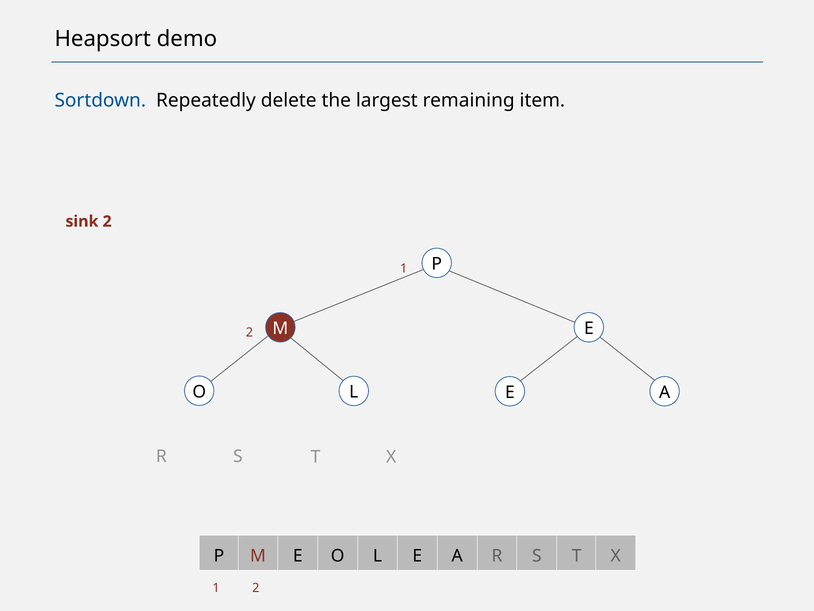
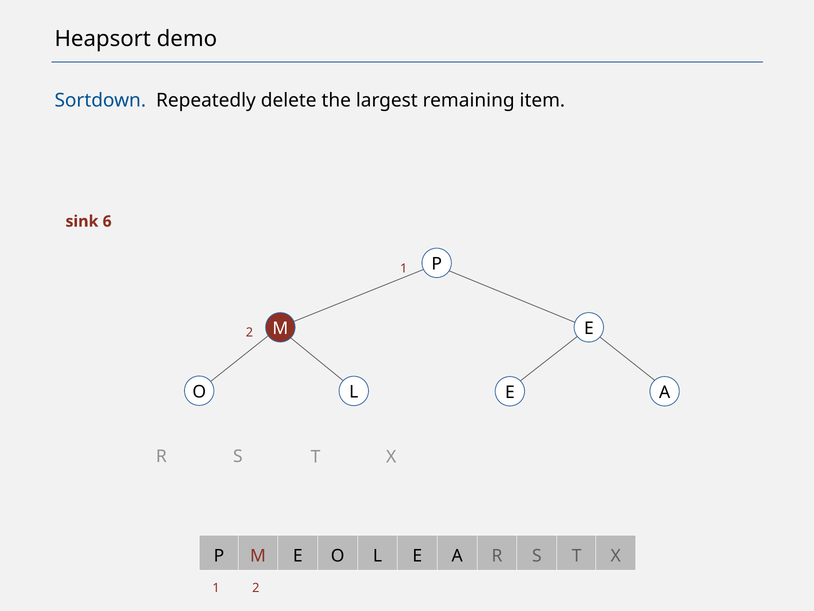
sink 2: 2 -> 6 (107, 221)
